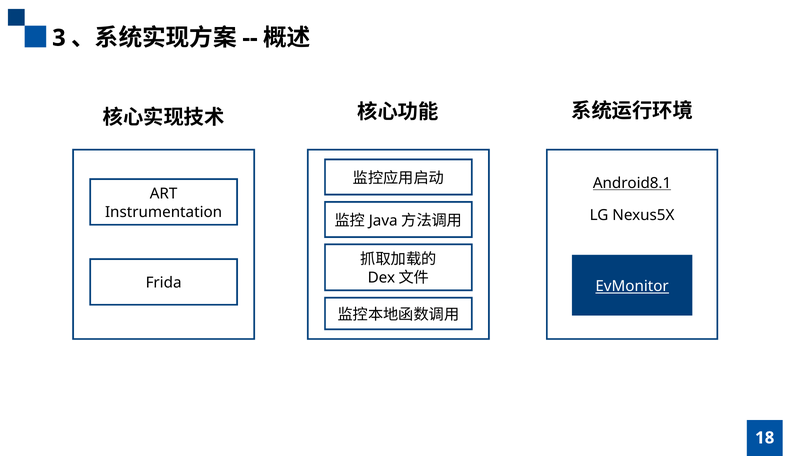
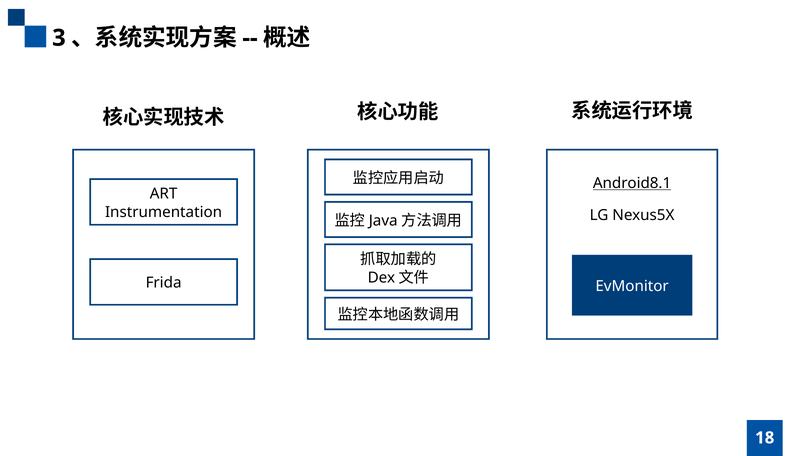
EvMonitor underline: present -> none (632, 286)
